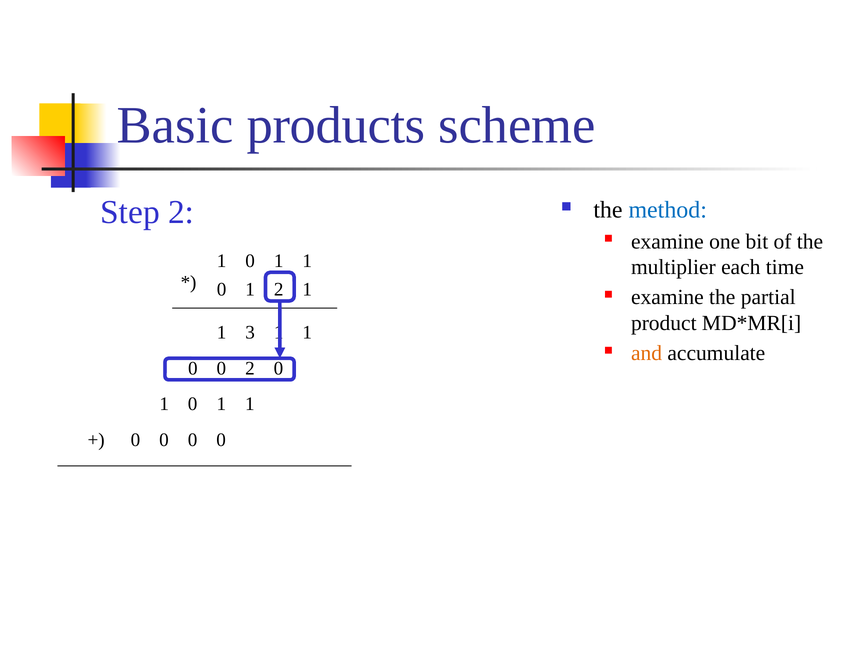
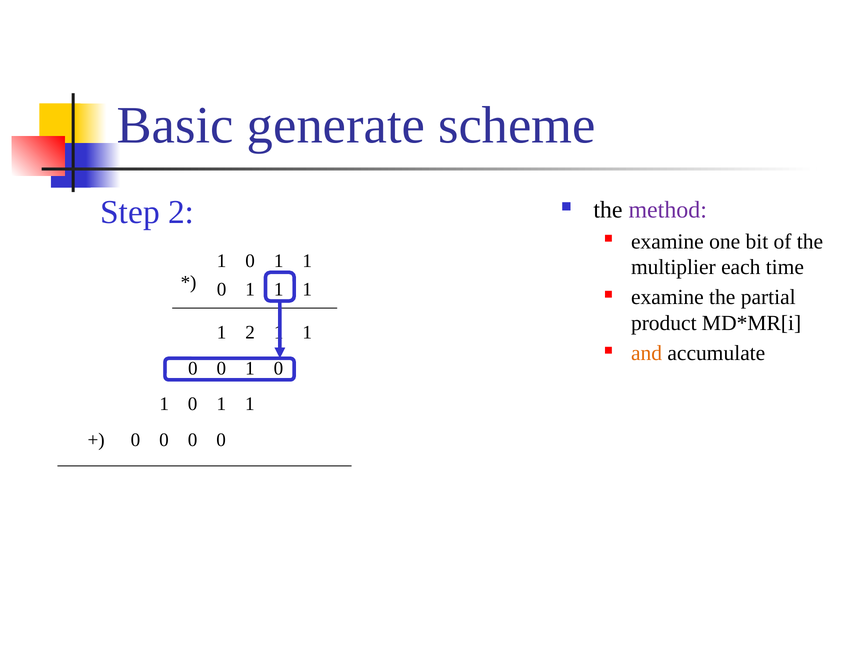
products: products -> generate (336, 126)
method colour: blue -> purple (668, 210)
2: 2 -> 1 (279, 290)
1 3: 3 -> 2 (250, 333)
0 0 2: 2 -> 1 (250, 369)
